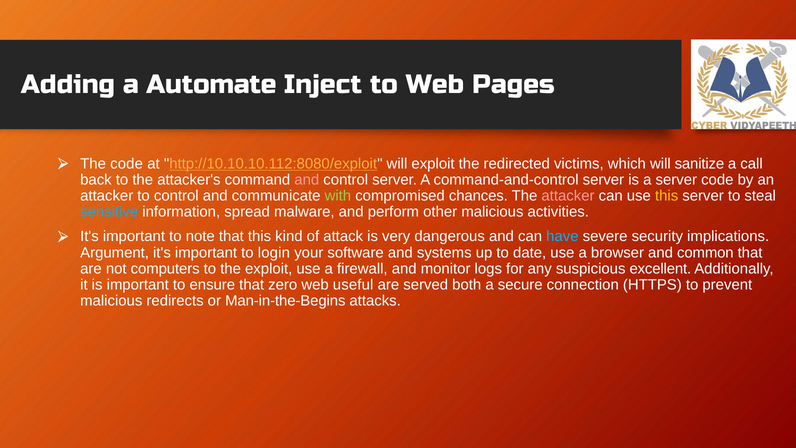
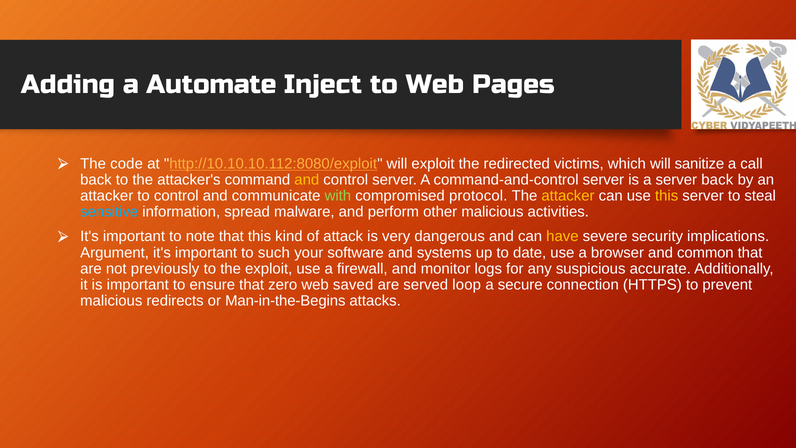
and colour: pink -> yellow (307, 180)
server code: code -> back (717, 180)
chances: chances -> protocol (478, 196)
attacker colour: pink -> yellow (568, 196)
have colour: light blue -> yellow (562, 236)
login: login -> such (274, 252)
computers: computers -> previously (165, 269)
excellent: excellent -> accurate (660, 269)
useful: useful -> saved (353, 285)
both: both -> loop (467, 285)
